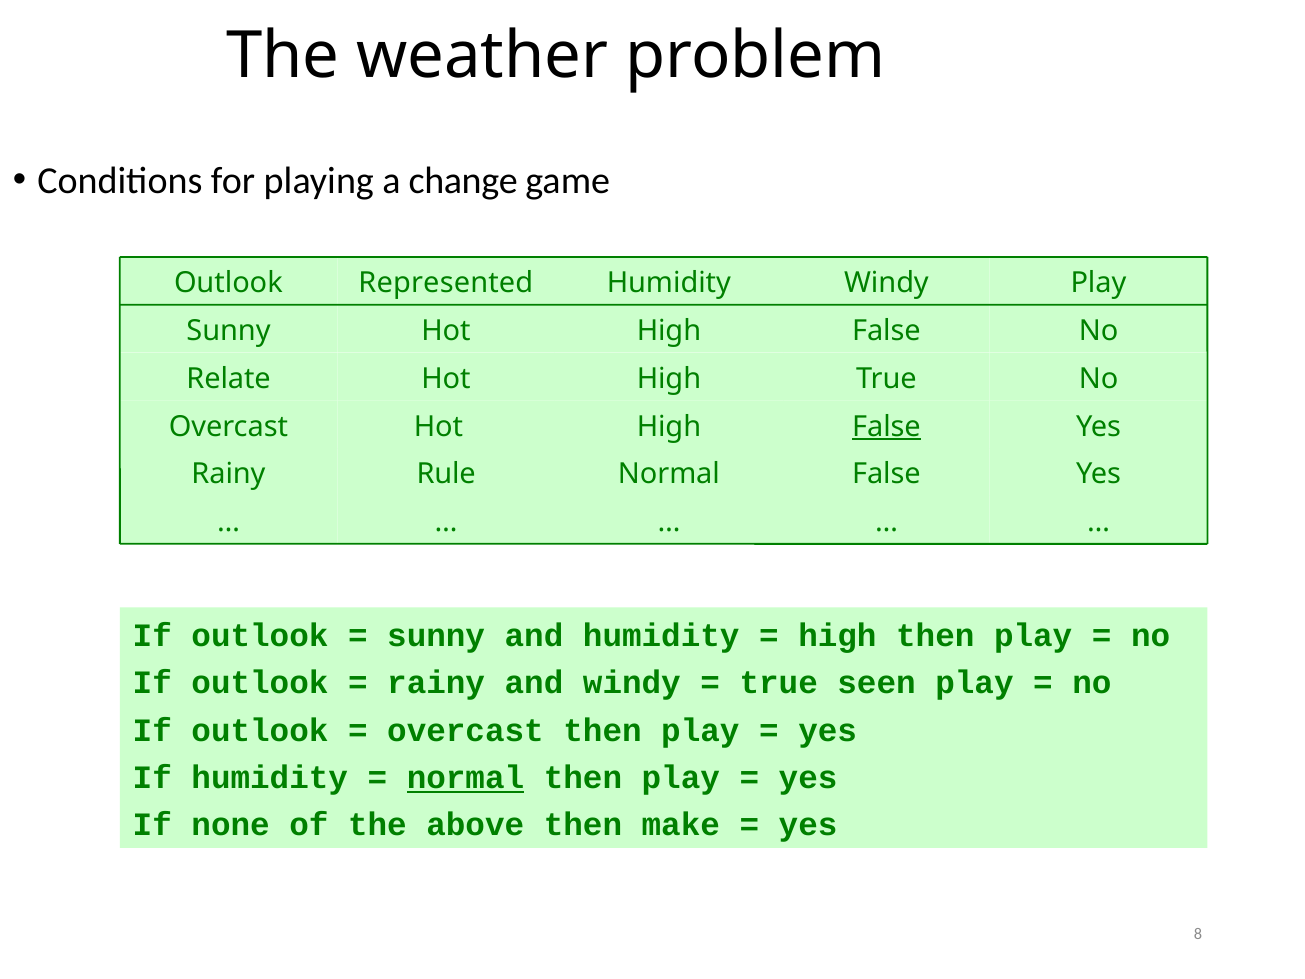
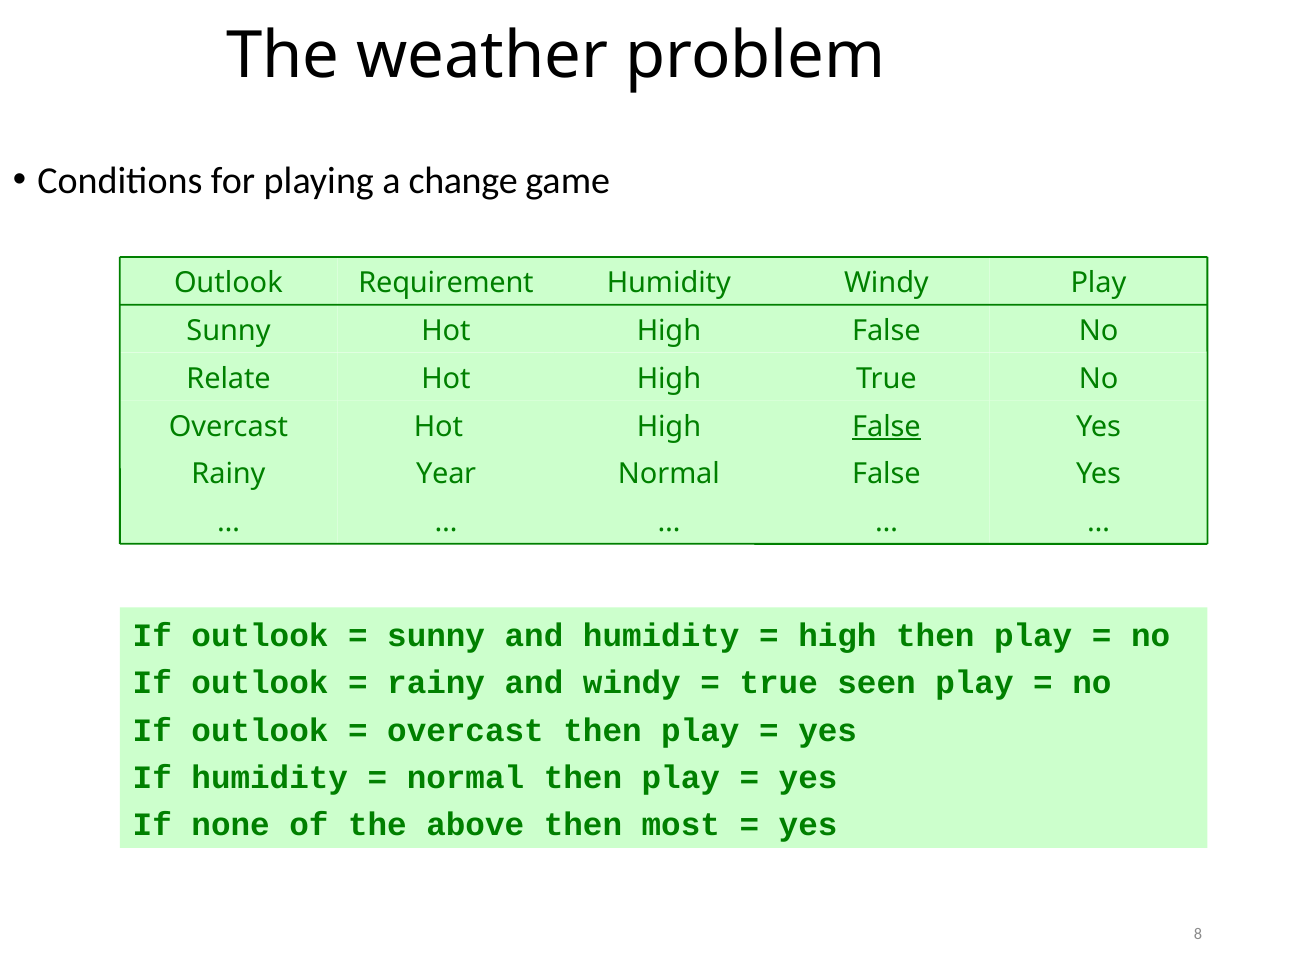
Represented: Represented -> Requirement (446, 283)
Rule: Rule -> Year (446, 474)
normal underline: present -> none (465, 777)
make: make -> most (681, 825)
